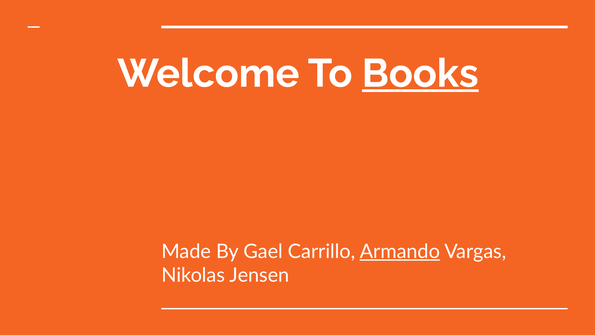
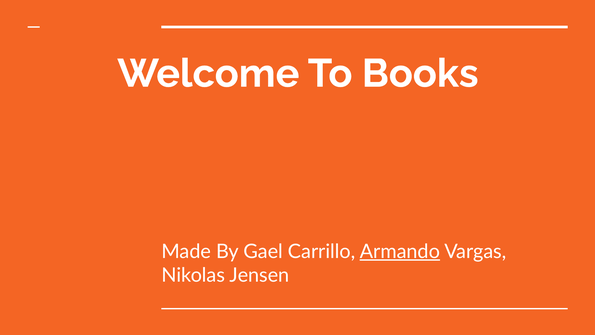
Books underline: present -> none (420, 74)
